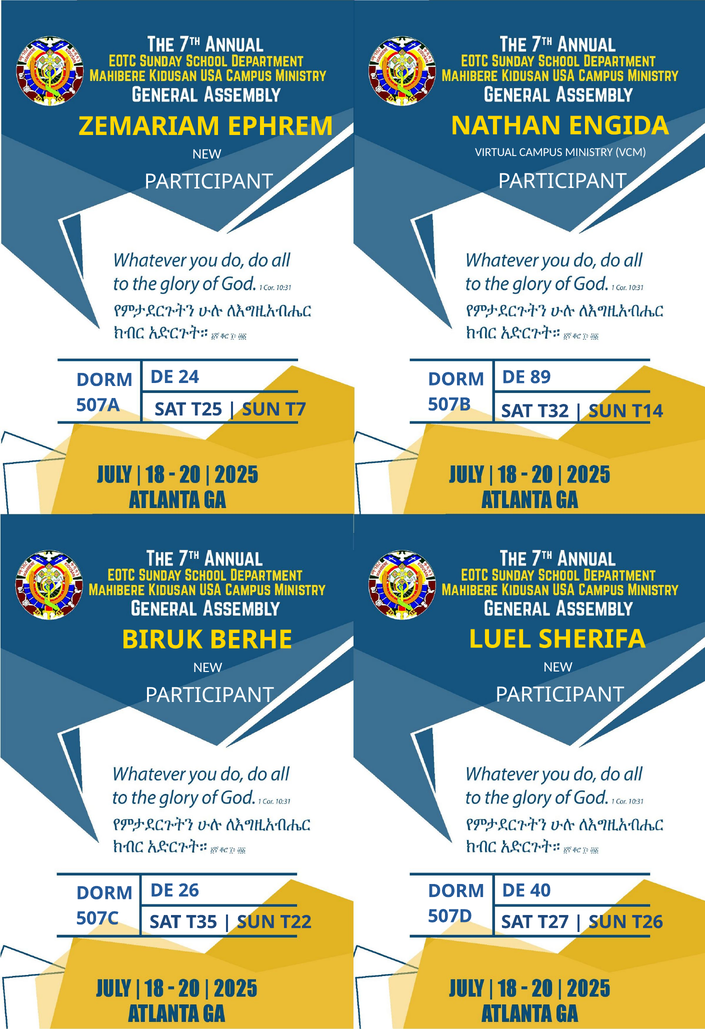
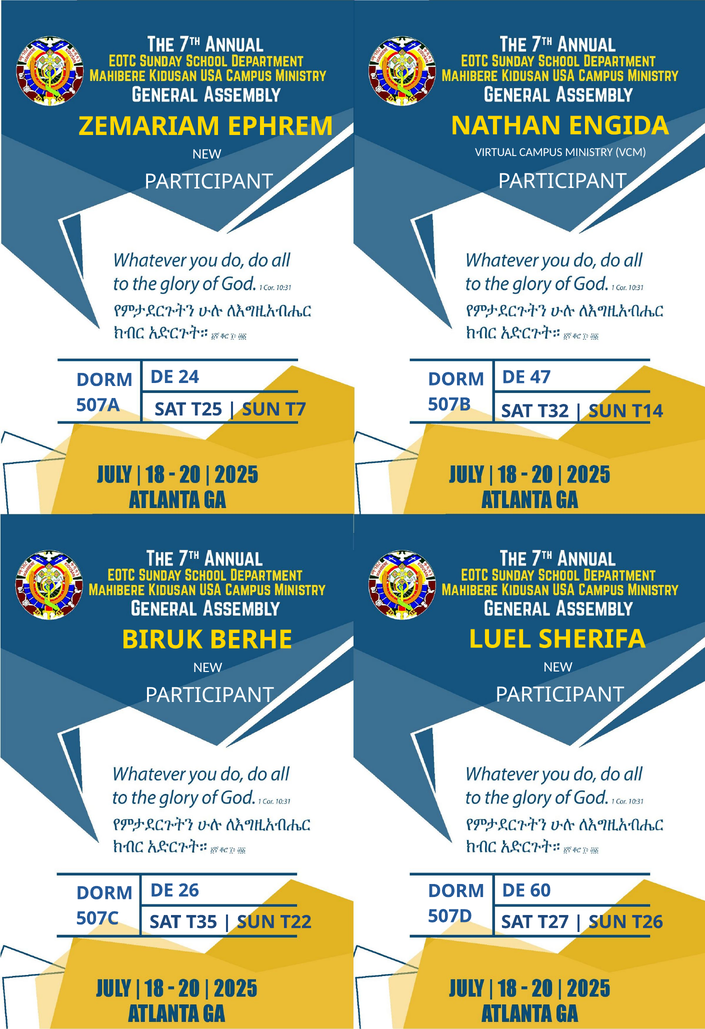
89: 89 -> 47 (541, 377)
40: 40 -> 60 (541, 891)
